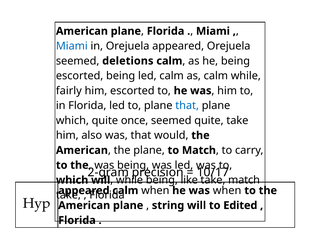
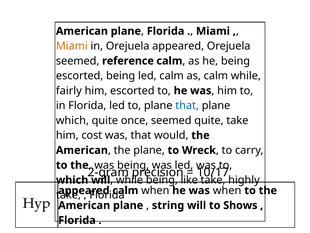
Miami colour: blue -> orange (72, 46)
deletions: deletions -> reference (128, 61)
also: also -> cost (92, 135)
to Match: Match -> Wreck (199, 150)
match: match -> highly (244, 180)
Edited: Edited -> Shows (240, 205)
